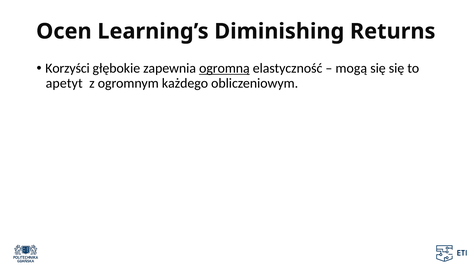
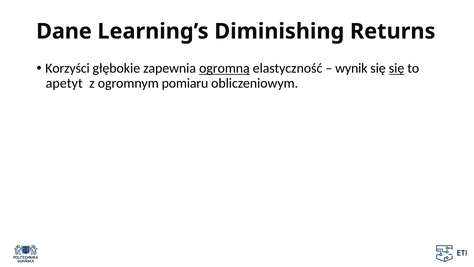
Ocen: Ocen -> Dane (64, 31)
mogą: mogą -> wynik (351, 68)
się underline: none -> present (397, 68)
każdego: każdego -> pomiaru (185, 83)
